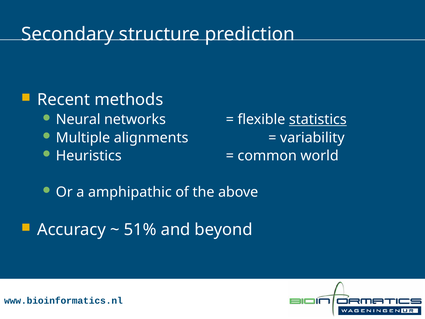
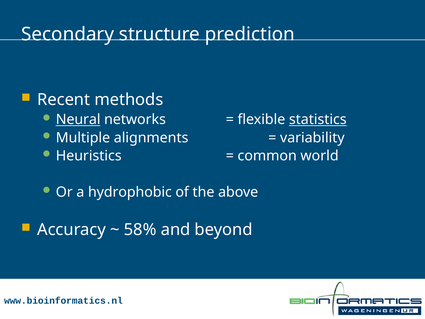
Neural underline: none -> present (78, 120)
amphipathic: amphipathic -> hydrophobic (130, 192)
51%: 51% -> 58% (140, 230)
